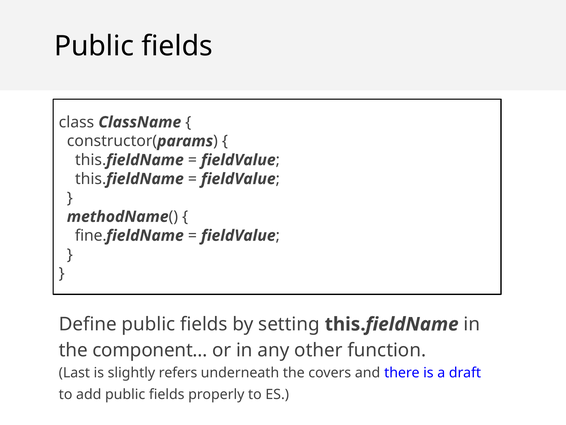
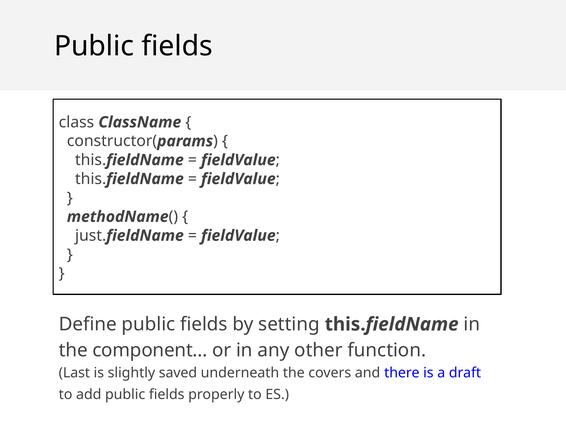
fine: fine -> just (91, 235)
refers: refers -> saved (178, 372)
